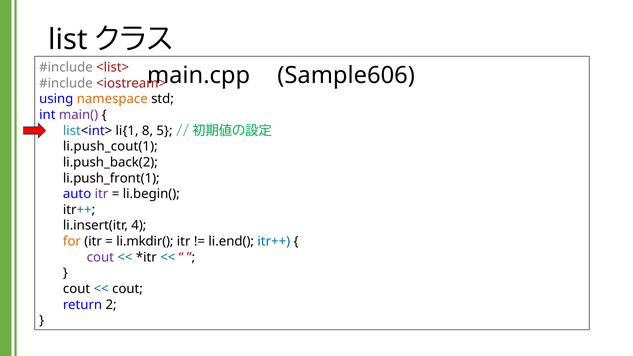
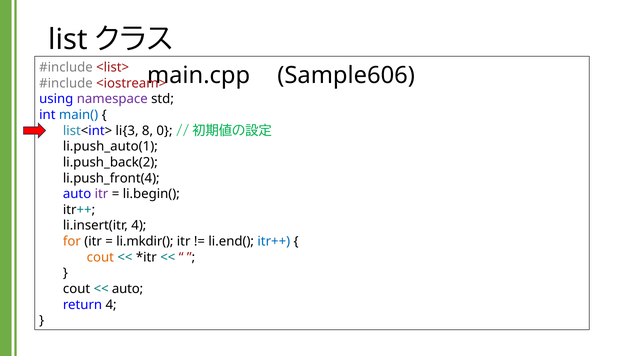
namespace colour: orange -> purple (112, 99)
main( colour: purple -> blue (79, 115)
li{1: li{1 -> li{3 (127, 131)
5: 5 -> 0 (165, 131)
li.push_cout(1: li.push_cout(1 -> li.push_auto(1 (110, 147)
li.push_front(1: li.push_front(1 -> li.push_front(4 (111, 178)
cout colour: purple -> orange (100, 257)
cout: cout -> auto (128, 289)
return 2: 2 -> 4 (111, 305)
